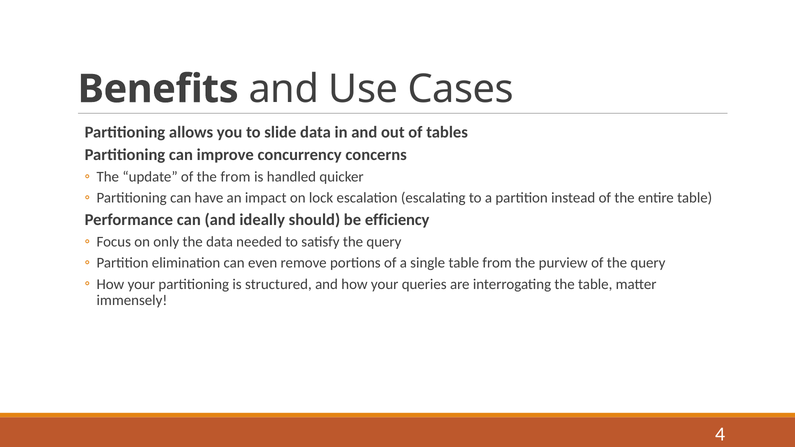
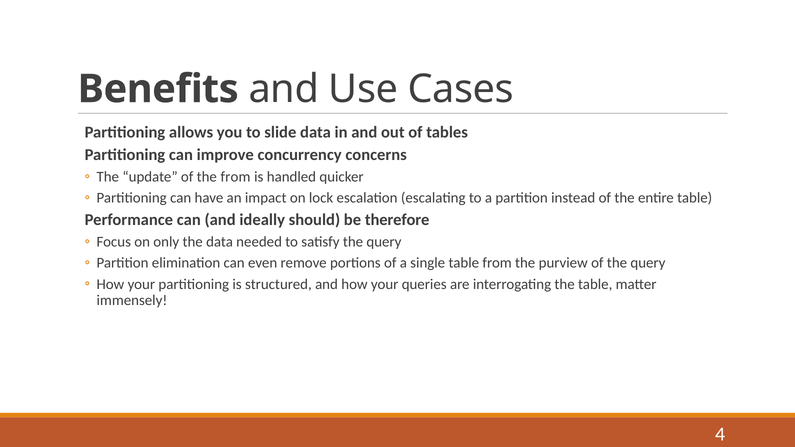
efficiency: efficiency -> therefore (397, 220)
